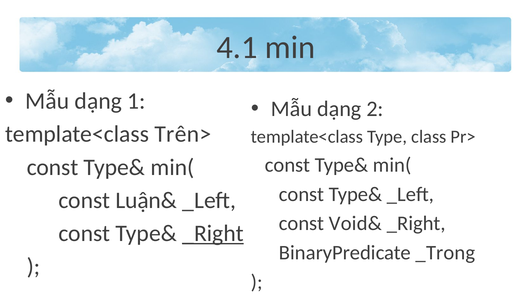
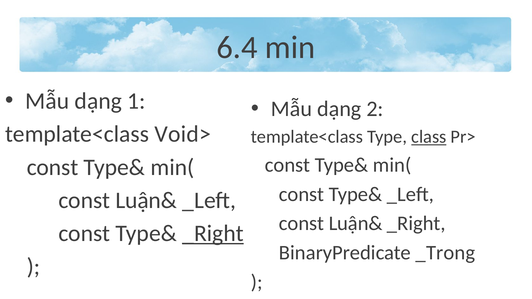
4.1: 4.1 -> 6.4 (237, 48)
Trên>: Trên> -> Void> (183, 134)
class underline: none -> present (429, 137)
Void&: Void& -> Luận& (356, 224)
